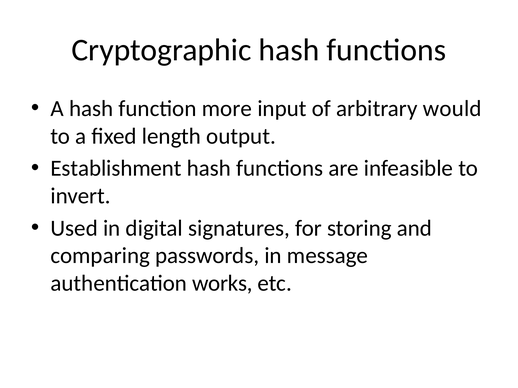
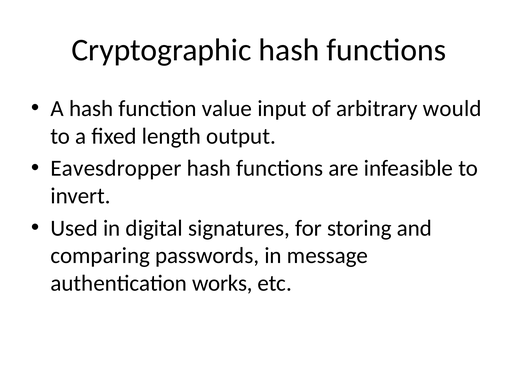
more: more -> value (227, 109)
Establishment: Establishment -> Eavesdropper (116, 169)
